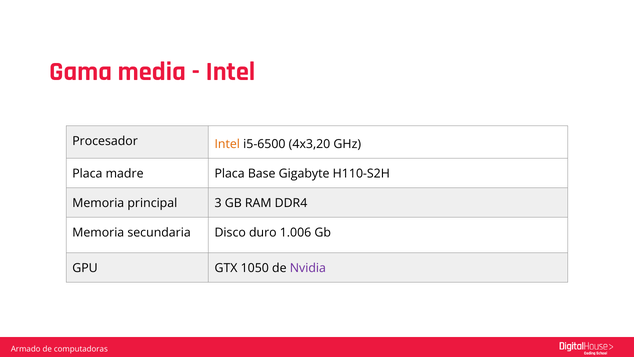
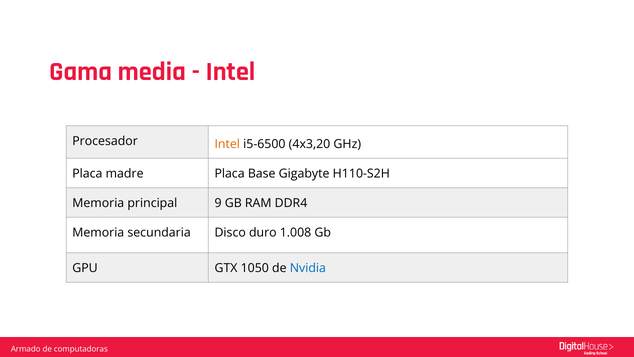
3: 3 -> 9 (218, 203)
1.006: 1.006 -> 1.008 (296, 232)
Nvidia colour: purple -> blue (308, 268)
